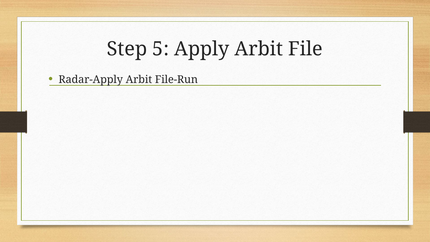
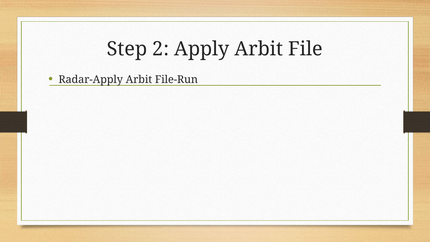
5: 5 -> 2 (161, 49)
